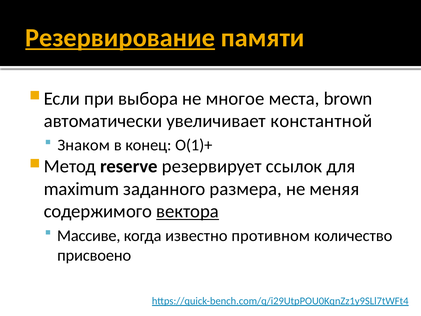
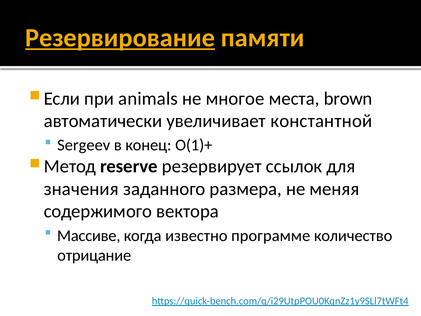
выбора: выбора -> animals (148, 98)
Знаком: Знаком -> Sergeev (84, 145)
maximum: maximum -> значения (81, 189)
вектора underline: present -> none (188, 211)
противном: противном -> программе (271, 235)
присвоено: присвоено -> отрицание (94, 255)
